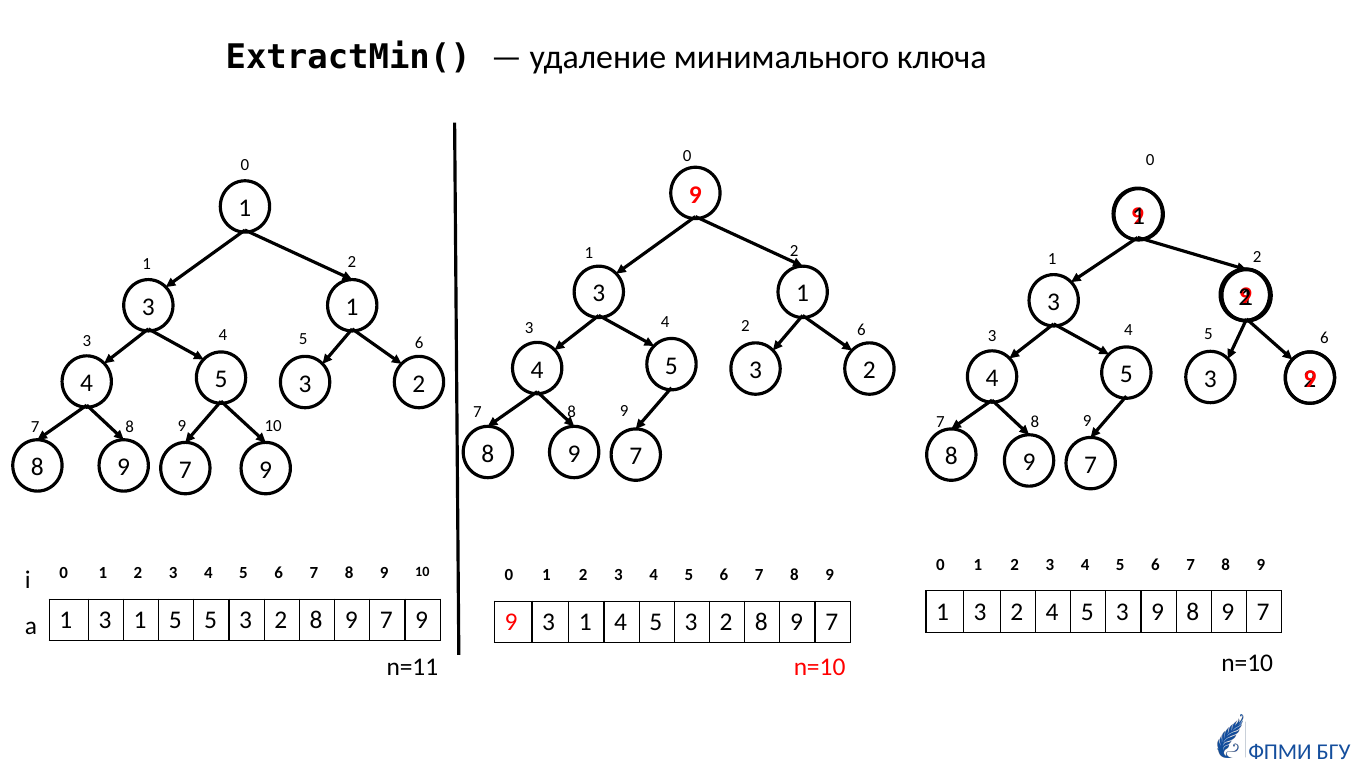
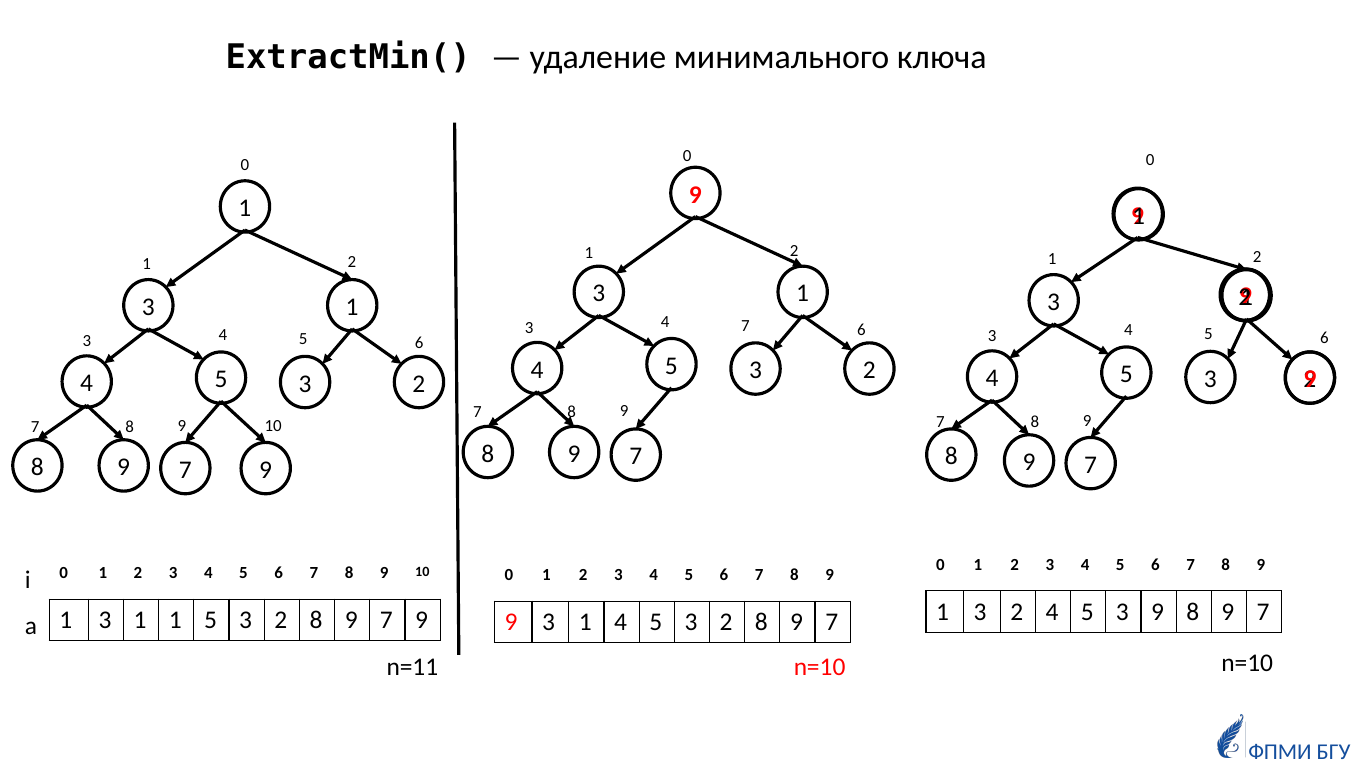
2: 2 -> 7 (745, 326)
1 5: 5 -> 1 (175, 620)
